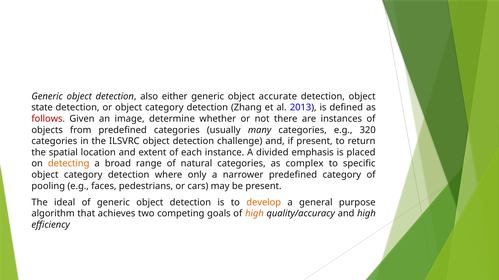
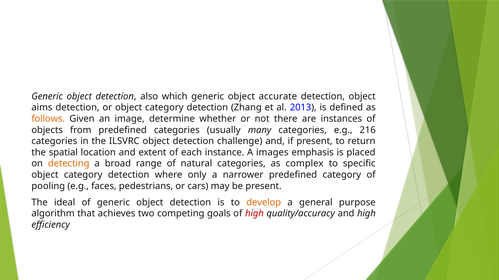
either: either -> which (175, 97)
state: state -> aims (42, 108)
follows colour: red -> orange (48, 119)
320: 320 -> 216 (368, 130)
divided: divided -> images (272, 153)
high colour: orange -> red (254, 214)
